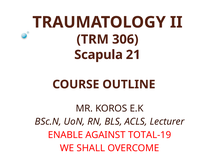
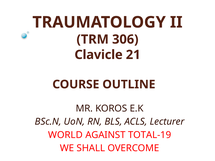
Scapula: Scapula -> Clavicle (99, 55)
ENABLE: ENABLE -> WORLD (65, 135)
